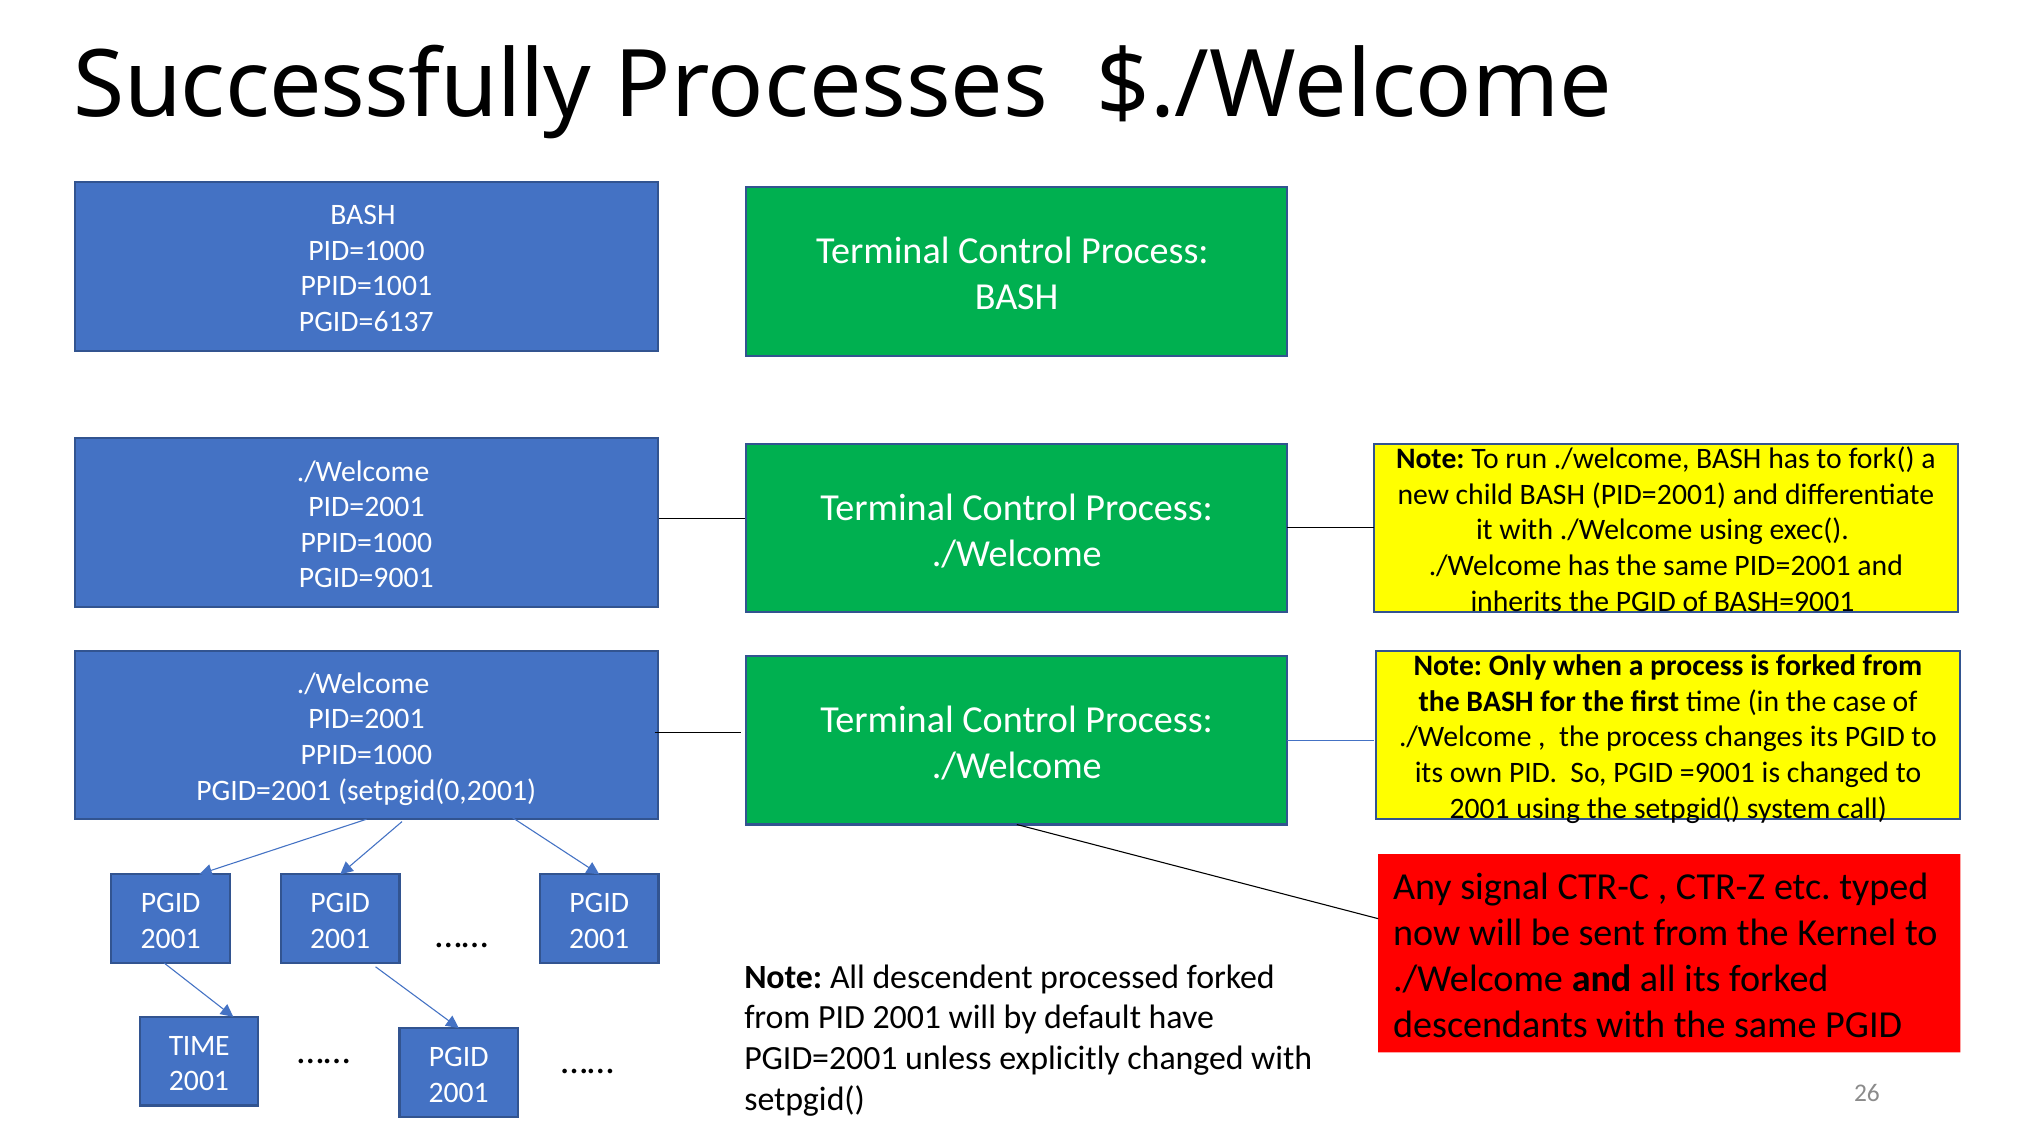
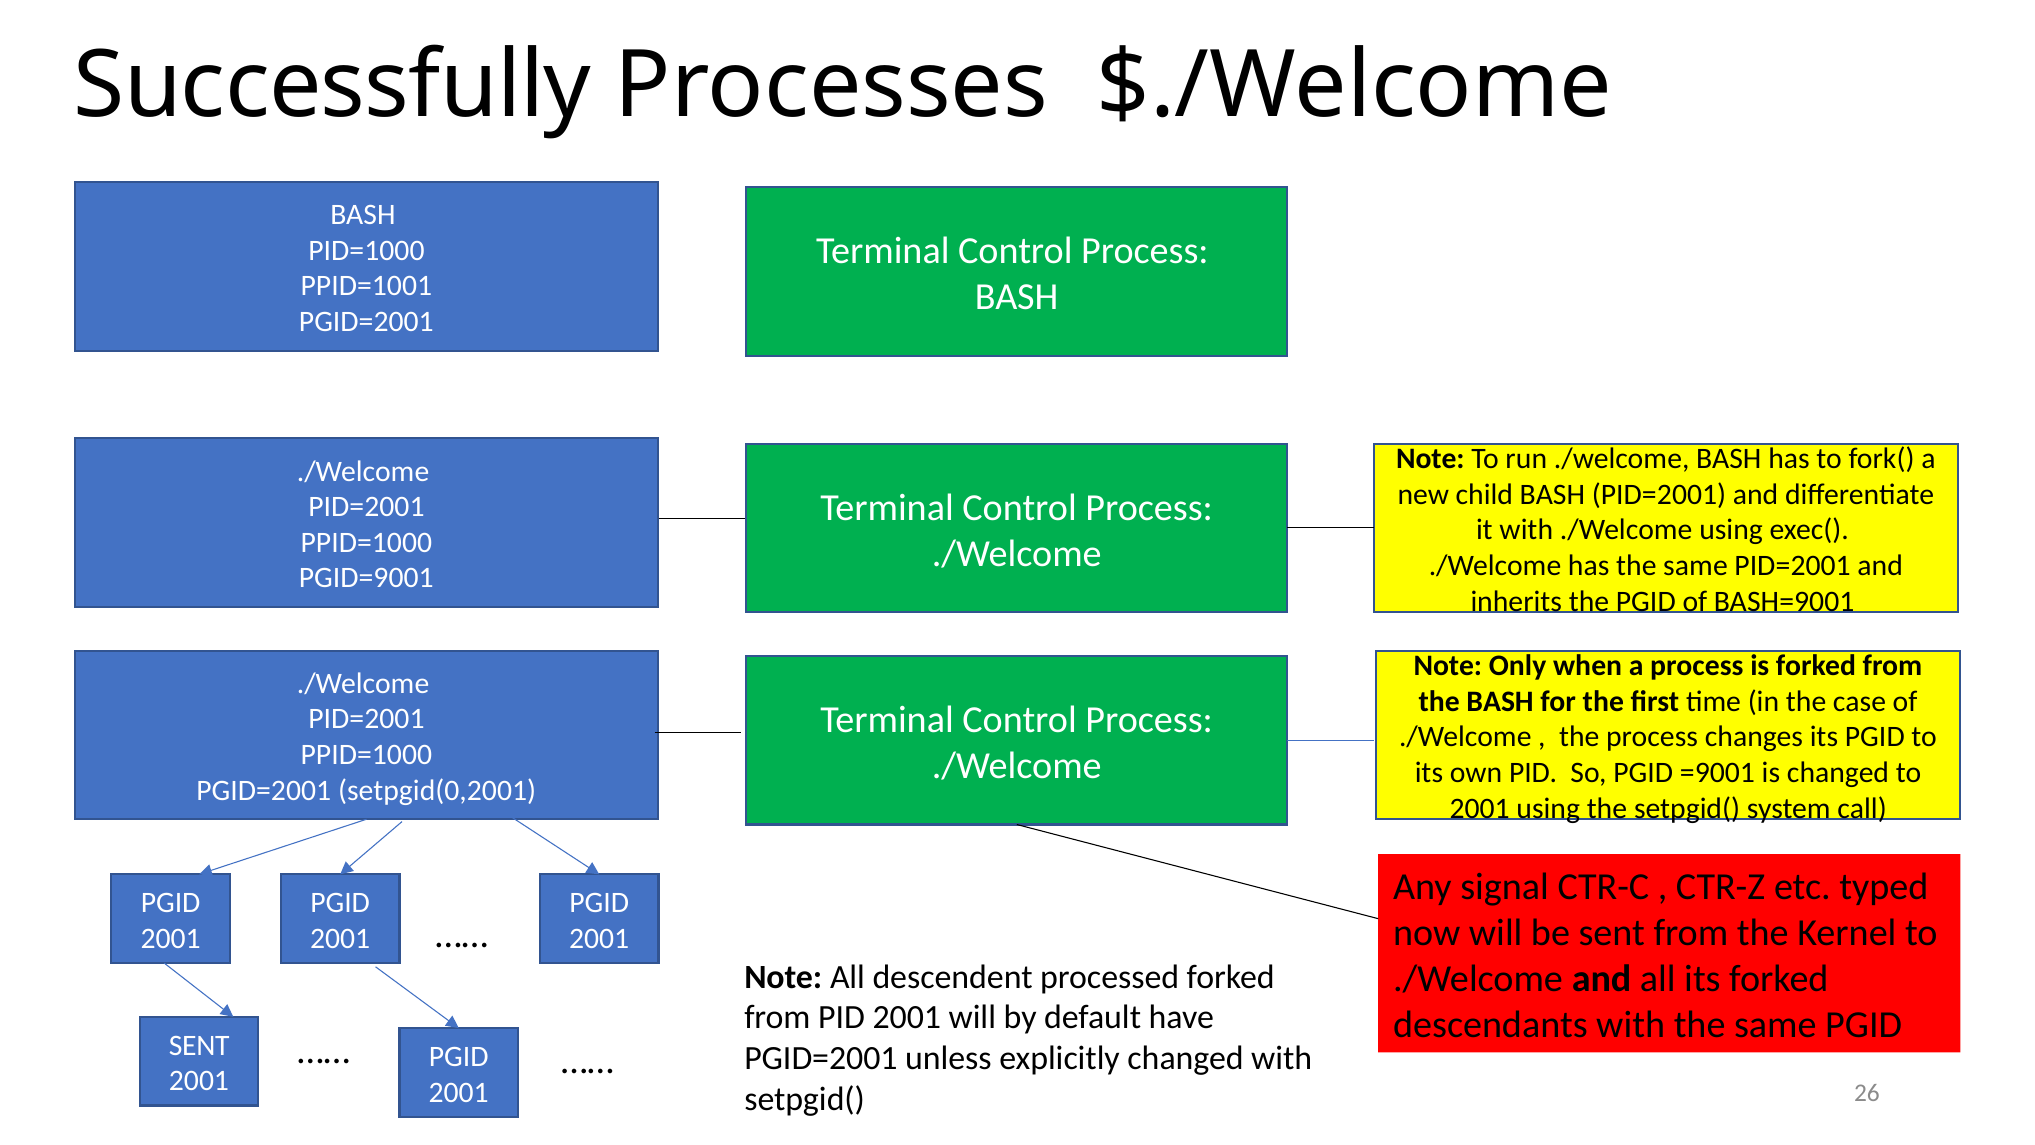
PGID=6137: PGID=6137 -> PGID=2001 (366, 322)
TIME: TIME -> SENT (199, 1045)
